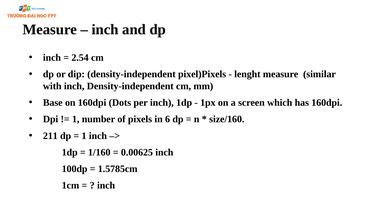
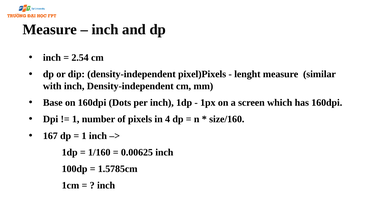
6: 6 -> 4 (168, 119)
211: 211 -> 167 (50, 136)
